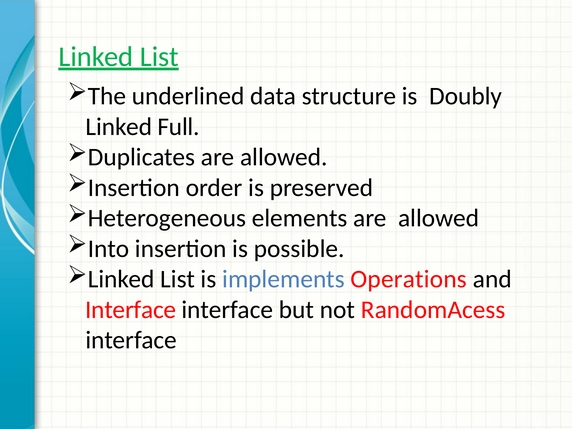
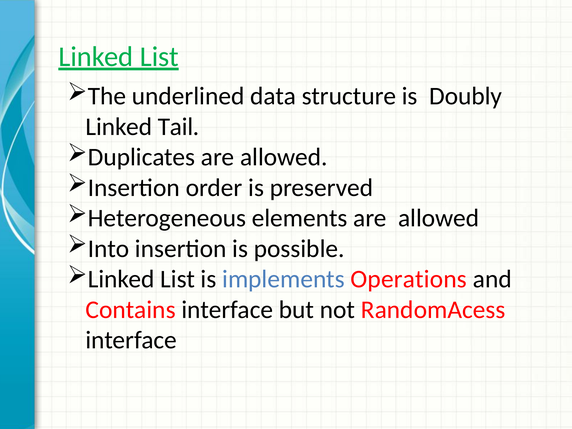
Full: Full -> Tail (179, 127)
Interface: Interface -> Contains (131, 310)
